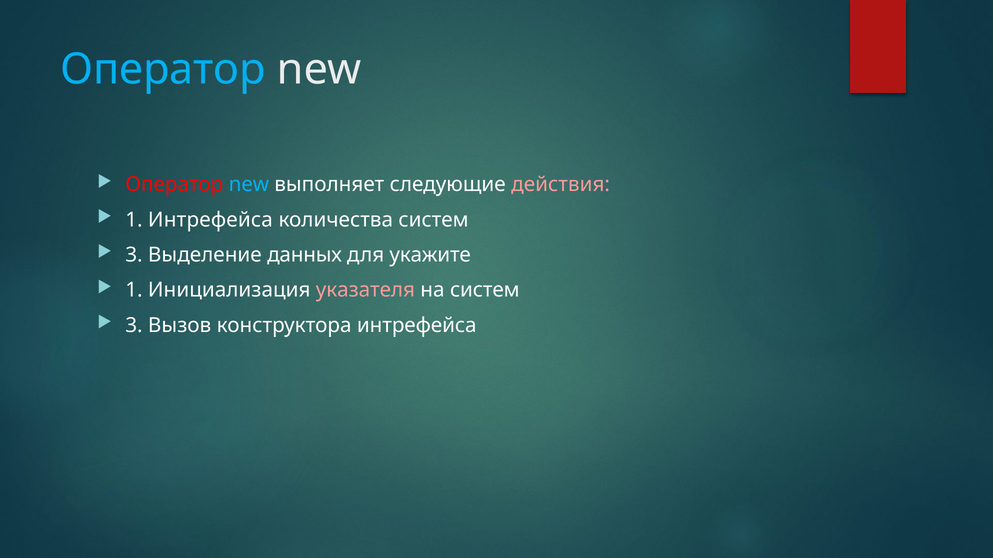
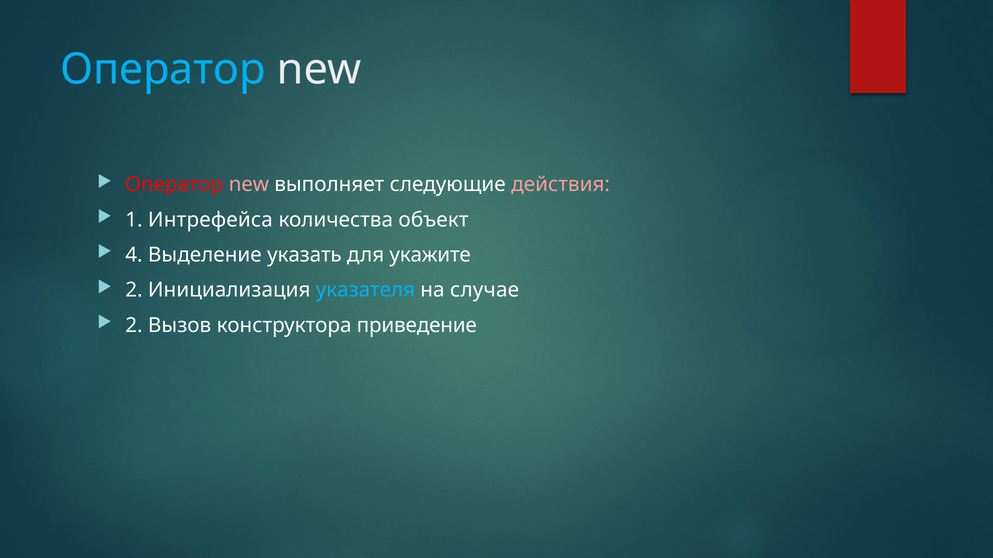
new colour: light blue -> pink (249, 185)
количества систем: систем -> объект (434, 220)
3: 3 -> 4 (134, 255)
данных: данных -> указать (304, 255)
1: 1 -> 2 (134, 290)
указателя colour: pink -> light blue (365, 290)
на систем: систем -> случае (485, 290)
3: 3 -> 2 (134, 326)
конструктора интрефейса: интрефейса -> приведение (417, 326)
